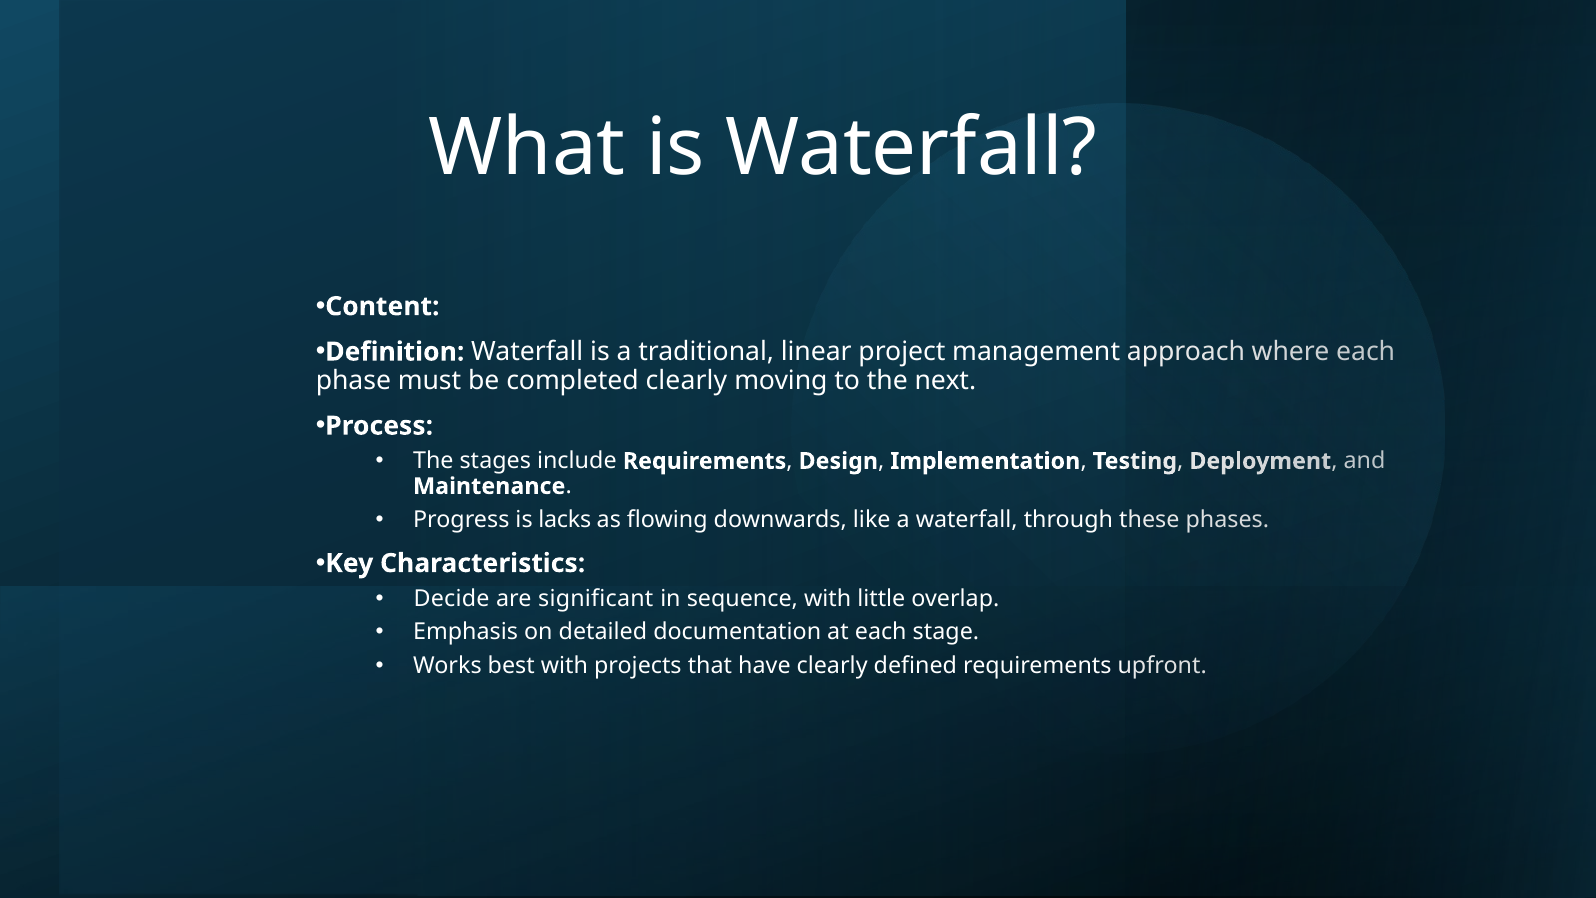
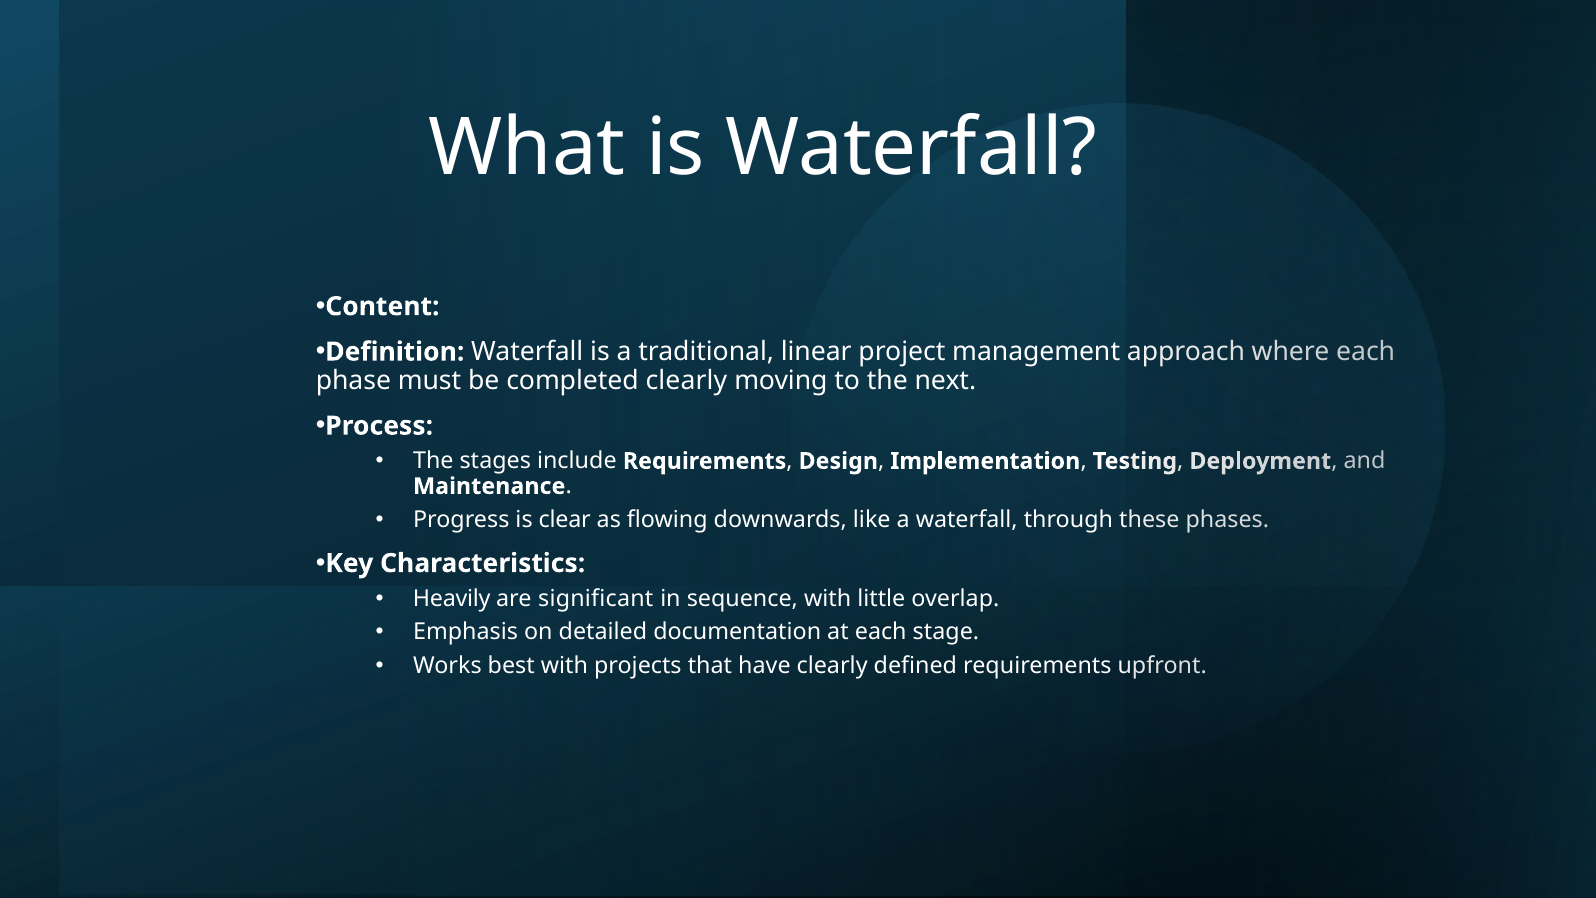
lacks: lacks -> clear (565, 520)
Decide: Decide -> Heavily (452, 598)
